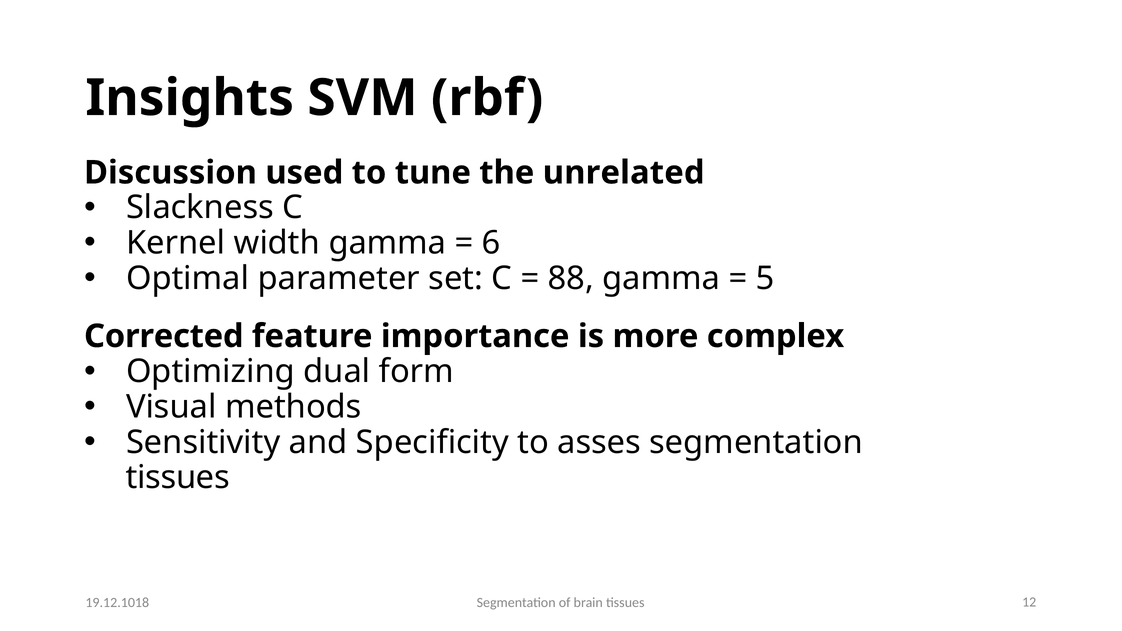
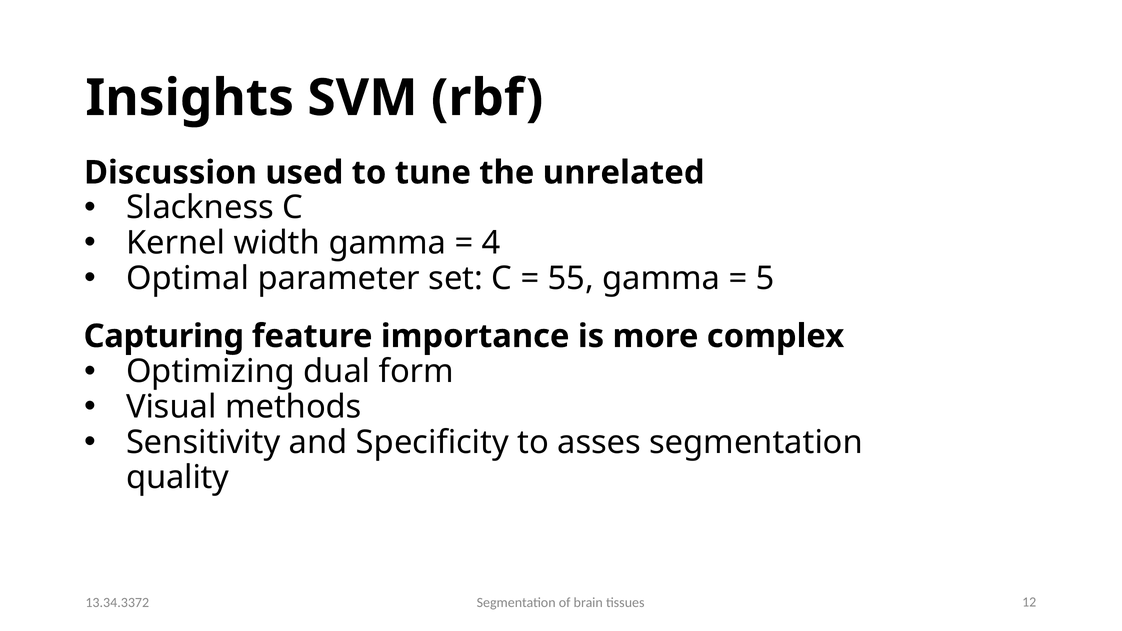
6: 6 -> 4 (491, 243)
88: 88 -> 55 (571, 278)
Corrected: Corrected -> Capturing (164, 336)
tissues: tissues -> quality (178, 478)
19.12.1018: 19.12.1018 -> 13.34.3372 (117, 603)
